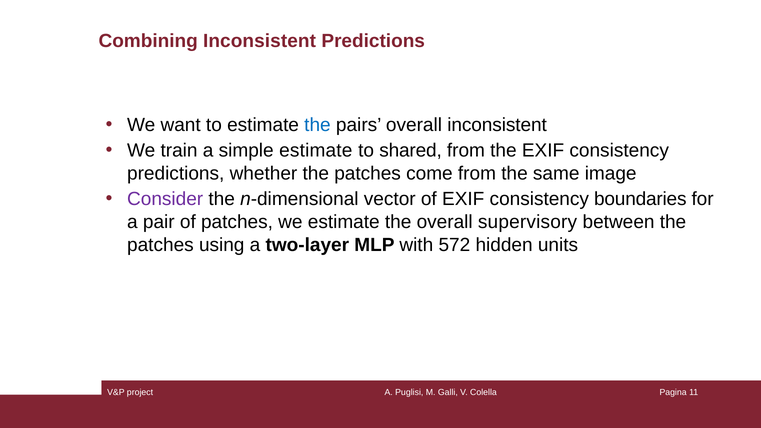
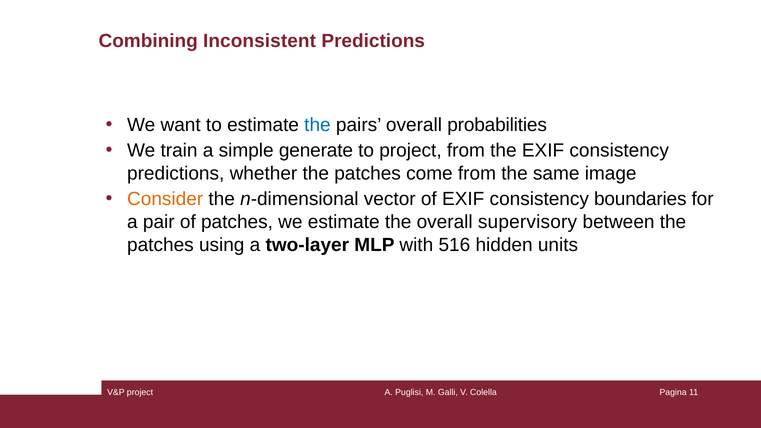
overall inconsistent: inconsistent -> probabilities (497, 125)
simple estimate: estimate -> generate (316, 151)
to shared: shared -> project (410, 151)
Consider colour: purple -> orange (165, 199)
572: 572 -> 516 (454, 245)
